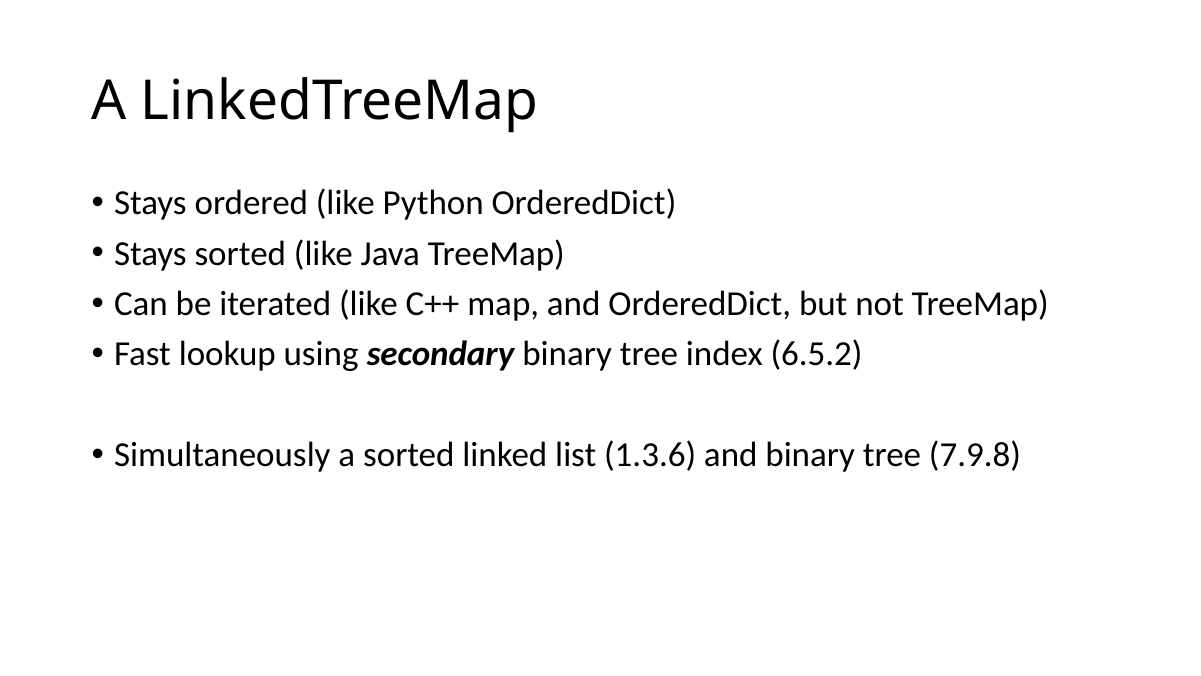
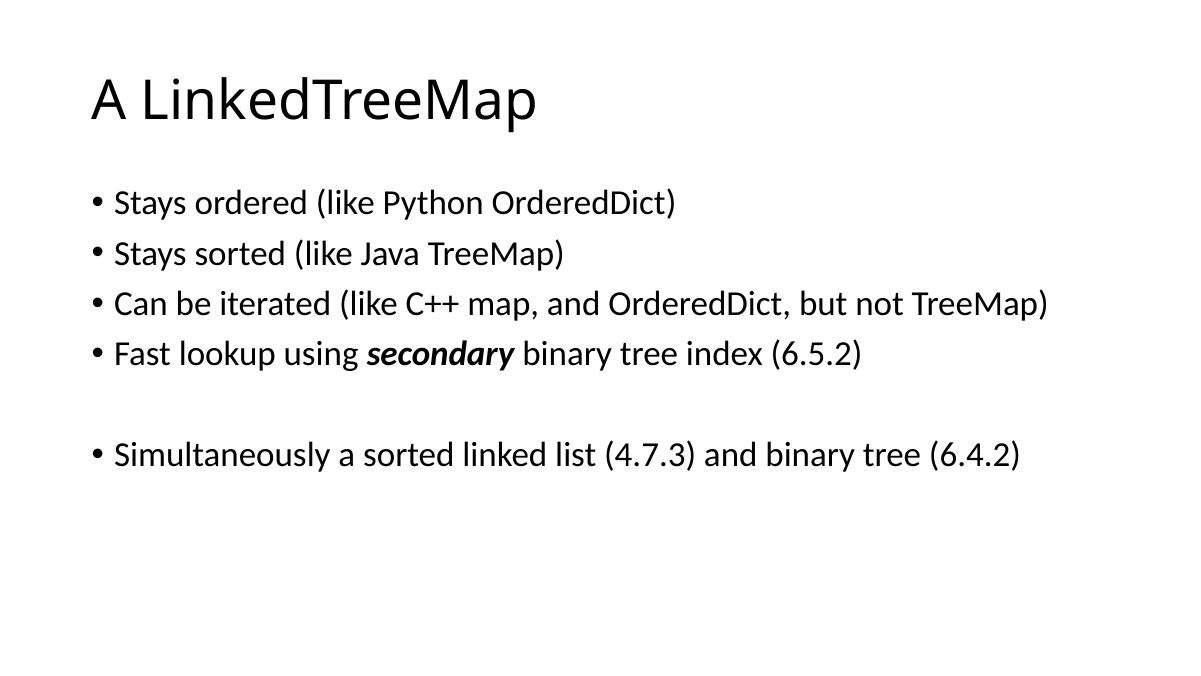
1.3.6: 1.3.6 -> 4.7.3 (650, 455)
7.9.8: 7.9.8 -> 6.4.2 (975, 455)
